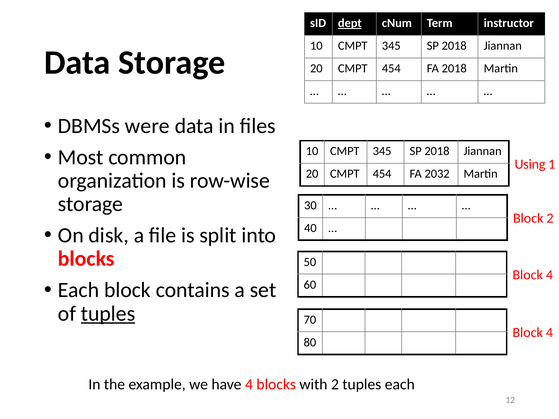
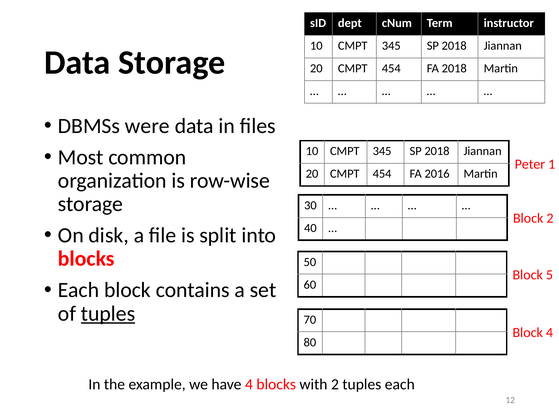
dept underline: present -> none (350, 23)
Using: Using -> Peter (530, 164)
2032: 2032 -> 2016 (437, 174)
4: 4 -> 5 (550, 275)
